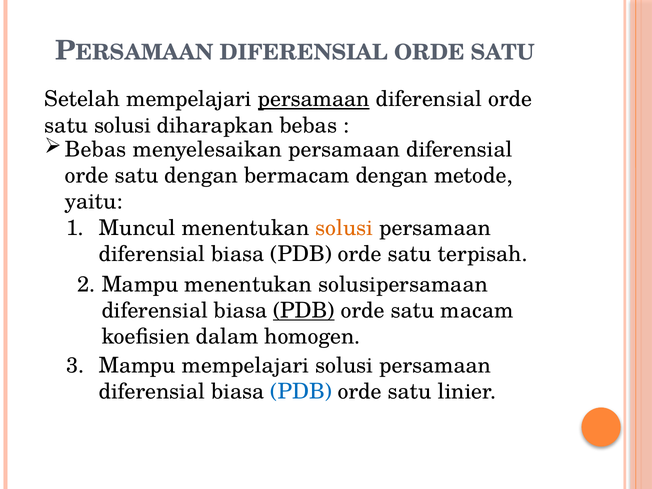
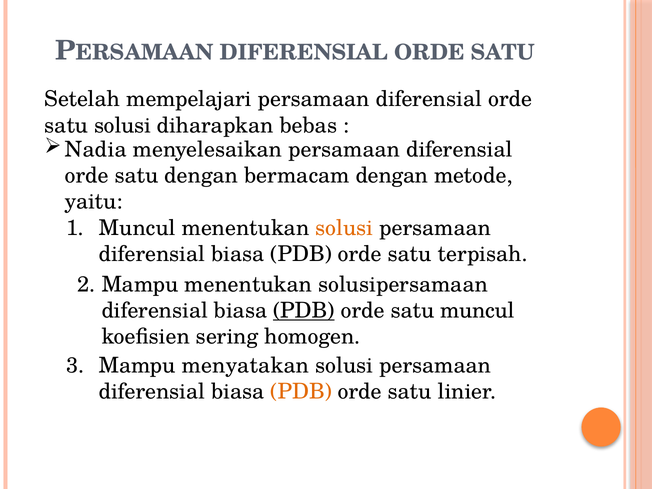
persamaan underline: present -> none (314, 99)
Bebas: Bebas -> Nadia (96, 149)
satu macam: macam -> muncul (477, 311)
dalam: dalam -> sering (227, 337)
Mampu mempelajari: mempelajari -> menyatakan (245, 365)
PDB colour: blue -> orange (301, 392)
